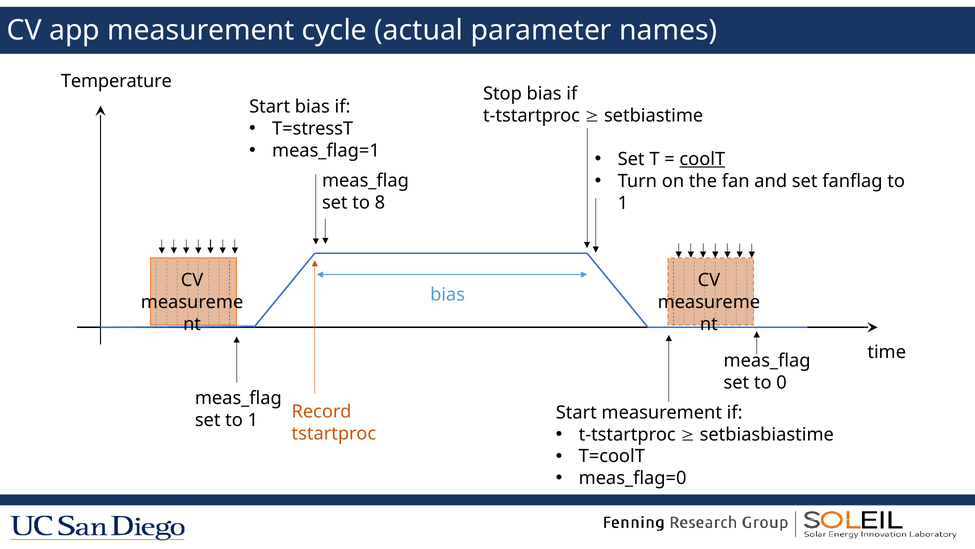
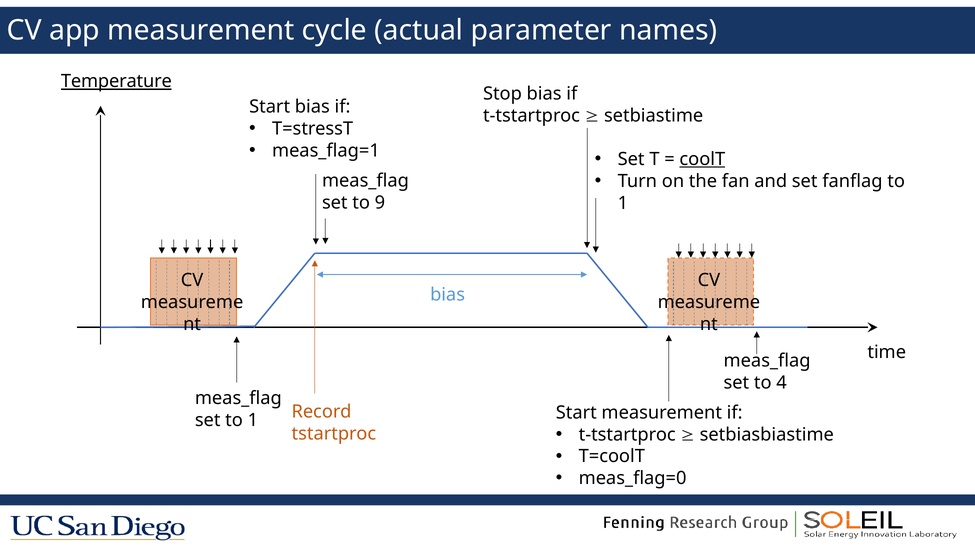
Temperature underline: none -> present (116, 81)
8: 8 -> 9 (380, 202)
0: 0 -> 4 (782, 382)
